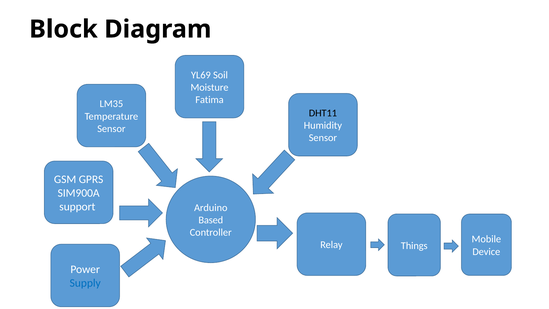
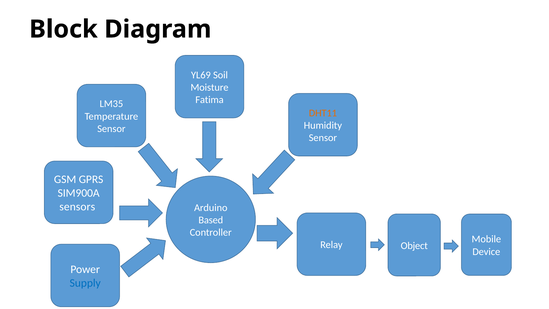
DHT11 colour: black -> orange (323, 113)
support: support -> sensors (77, 207)
Things: Things -> Object (414, 246)
